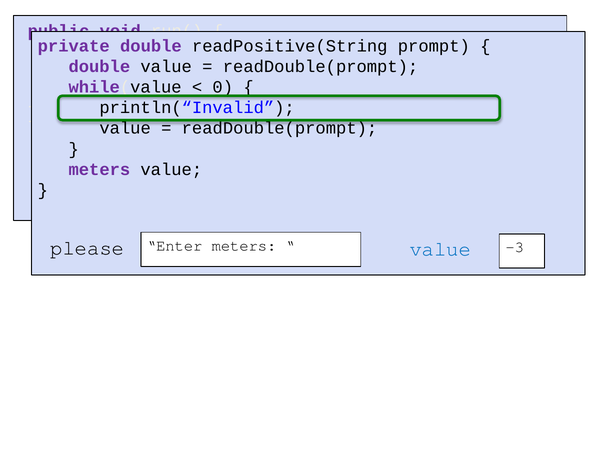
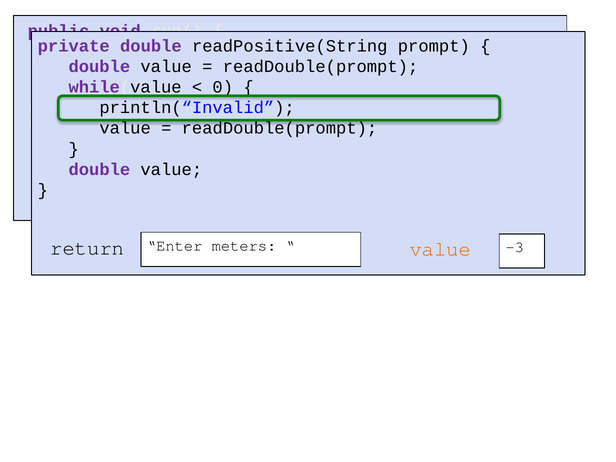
meters: meters -> double (99, 169)
please: please -> return (87, 248)
value colour: blue -> orange (440, 249)
